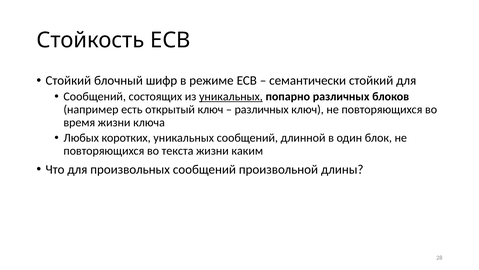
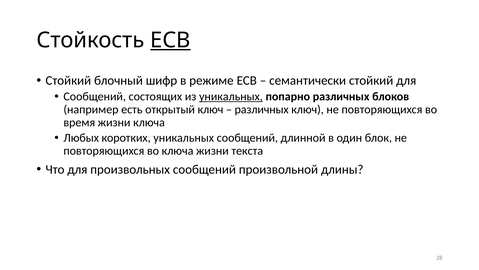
ECB underline: none -> present (170, 40)
во текста: текста -> ключа (178, 151)
каким: каким -> текста (247, 151)
